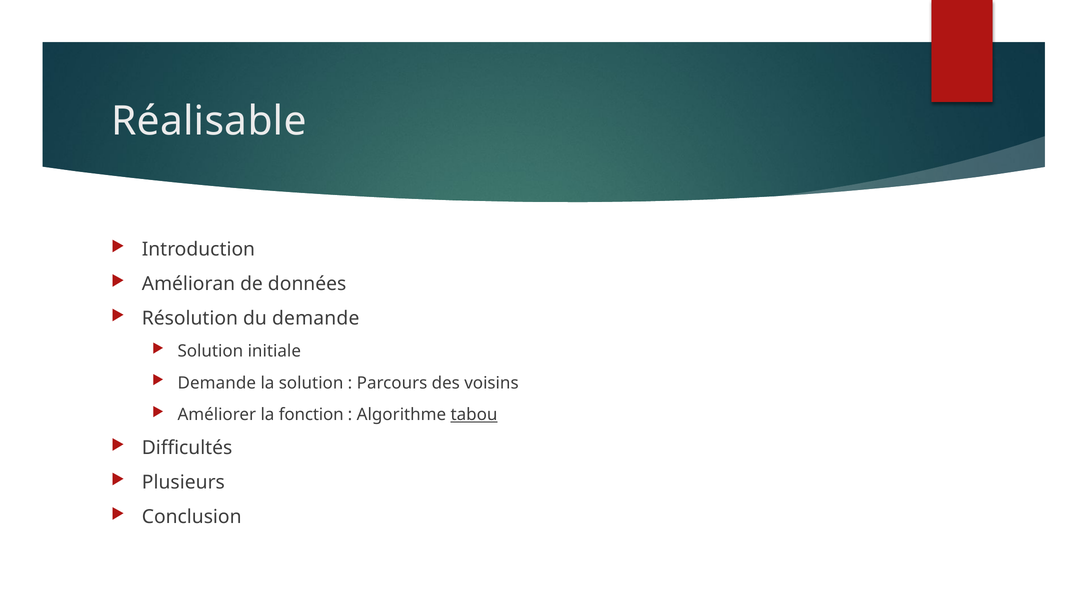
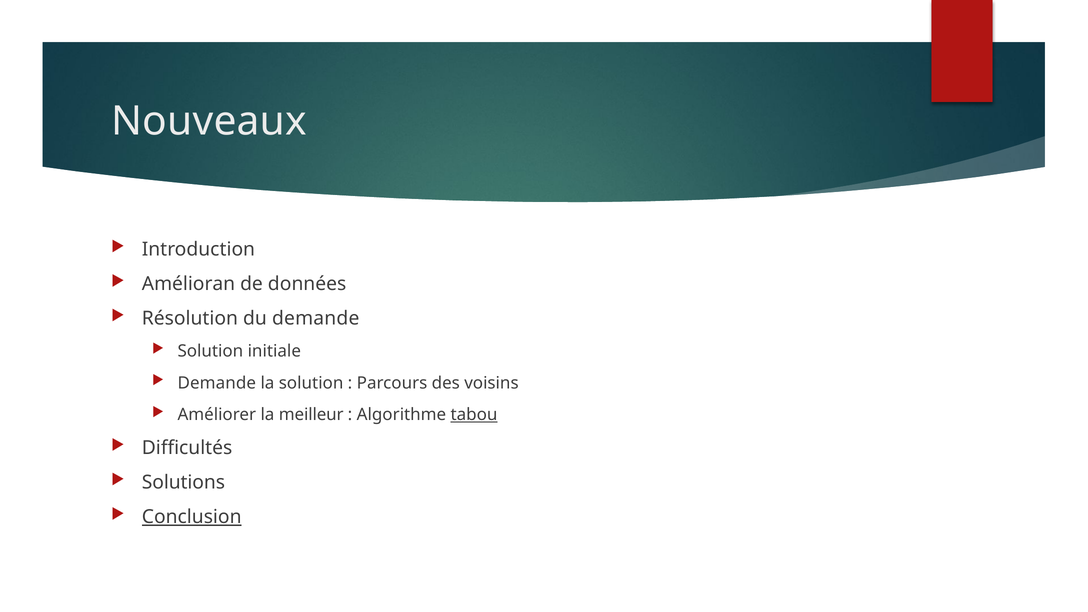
Réalisable: Réalisable -> Nouveaux (209, 121)
fonction: fonction -> meilleur (311, 415)
Plusieurs: Plusieurs -> Solutions (183, 482)
Conclusion underline: none -> present (192, 517)
